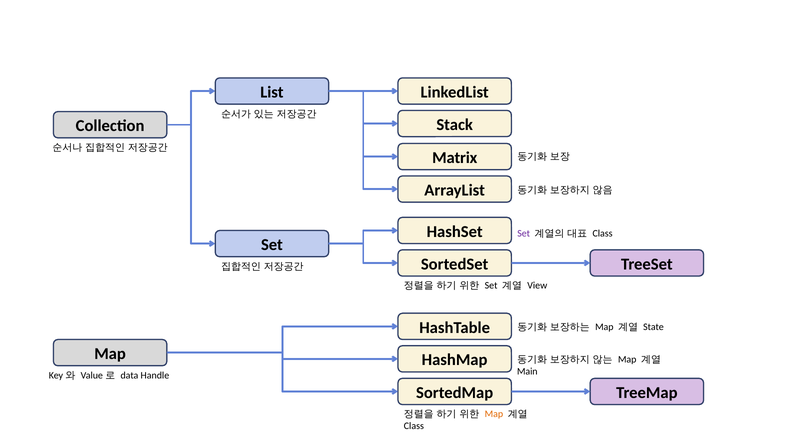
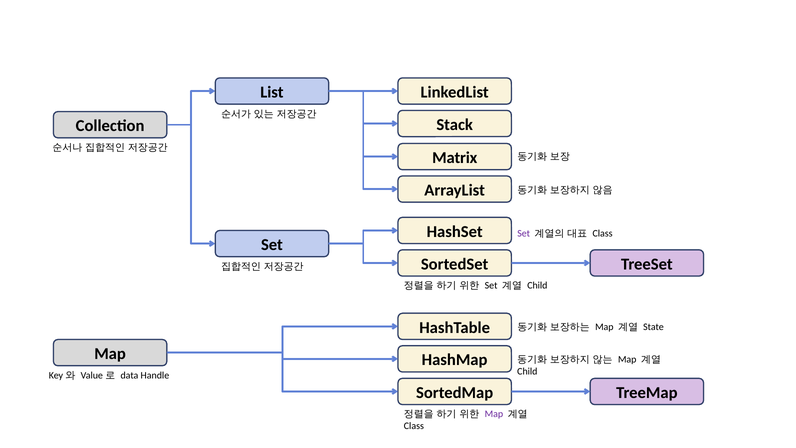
View: View -> Child (537, 286)
Main: Main -> Child (527, 371)
Map colour: orange -> purple (494, 414)
